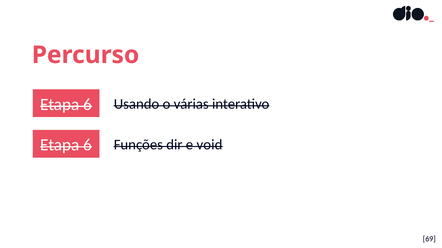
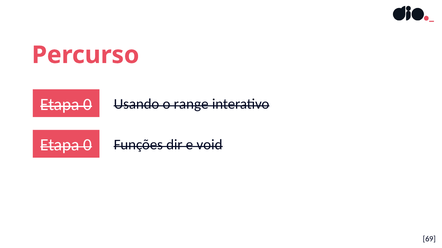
6: 6 -> 0 (88, 105)
várias: várias -> range (191, 104)
6: 6 -> 0 (88, 145)
